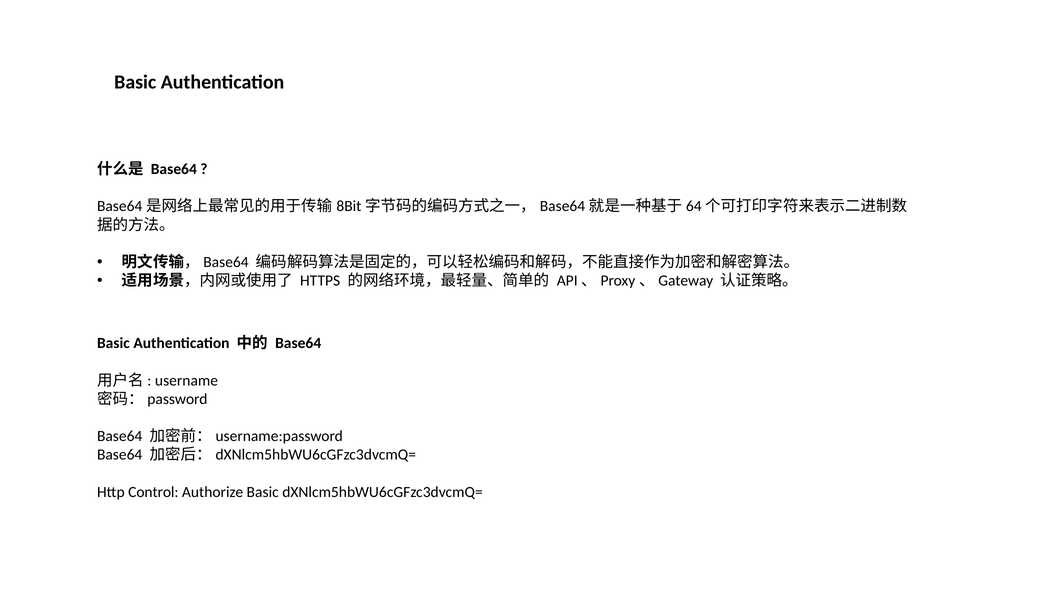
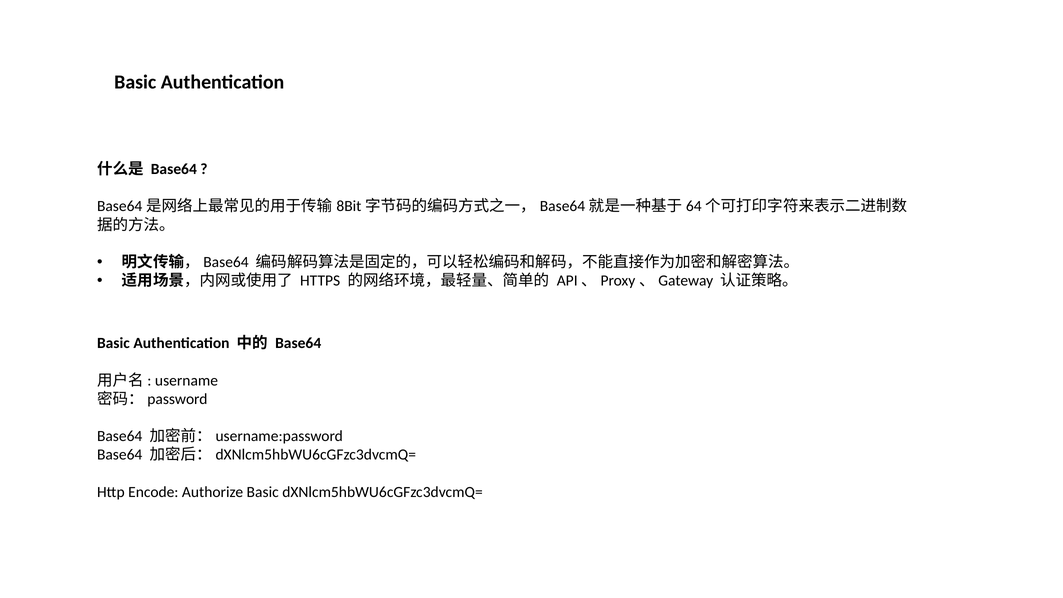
Control: Control -> Encode (153, 492)
